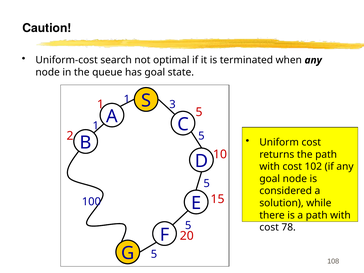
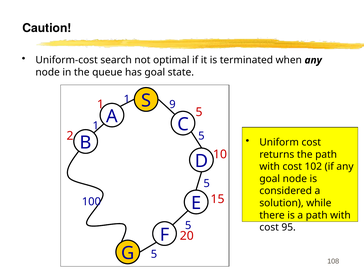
3: 3 -> 9 (172, 104)
78: 78 -> 95 (289, 227)
